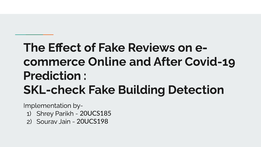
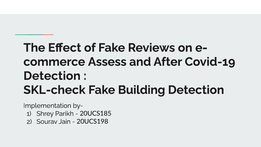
Online: Online -> Assess (107, 62)
Prediction: Prediction -> Detection (52, 76)
